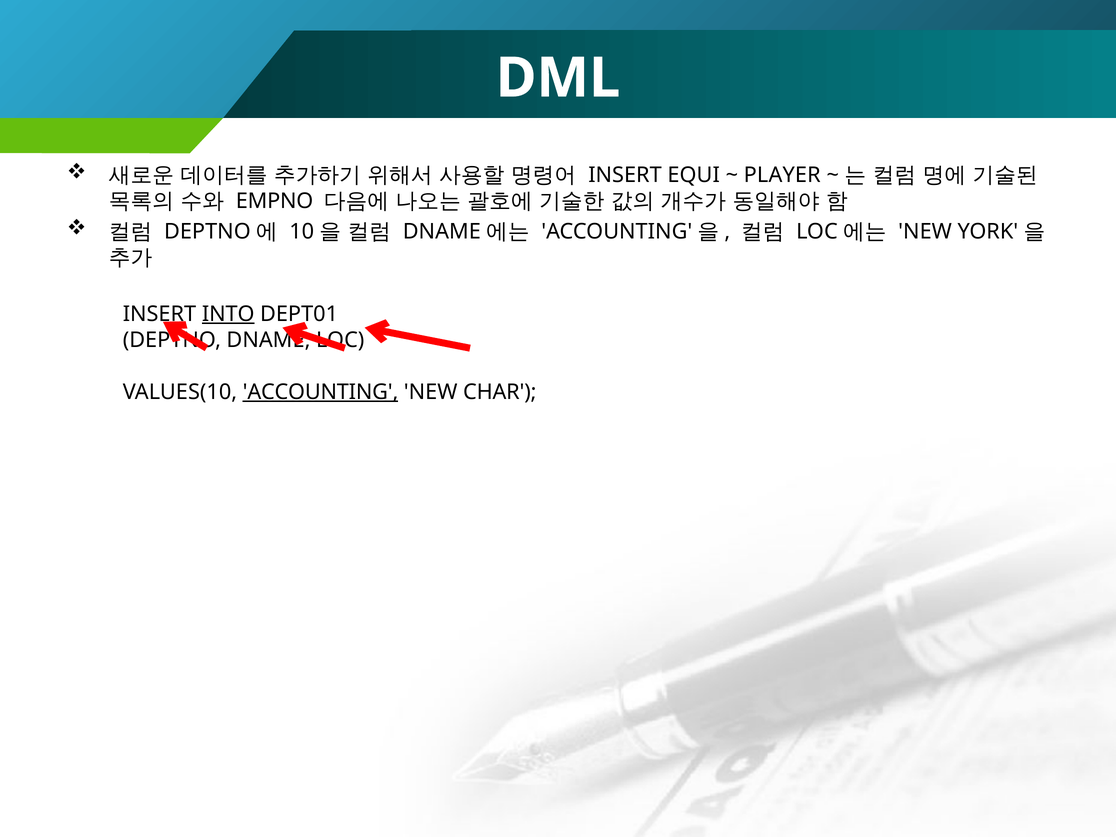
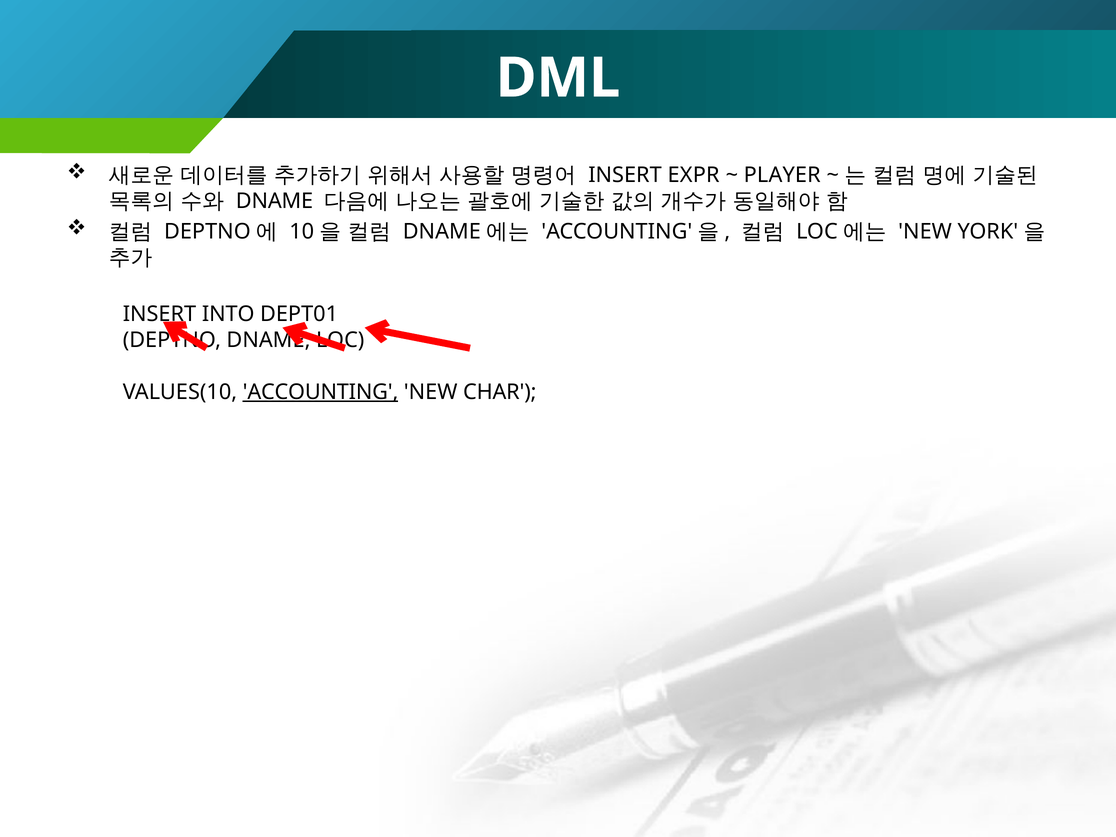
EQUI: EQUI -> EXPR (694, 175)
EMPNO: EMPNO -> DNAME (275, 201)
INTO underline: present -> none (228, 314)
